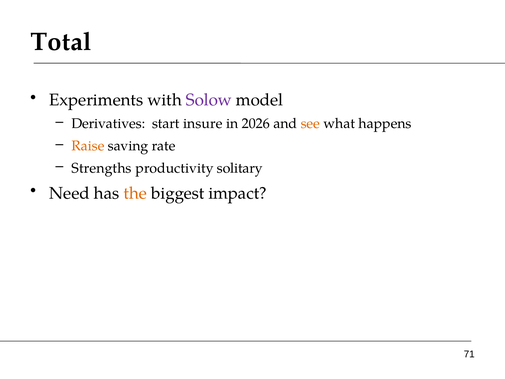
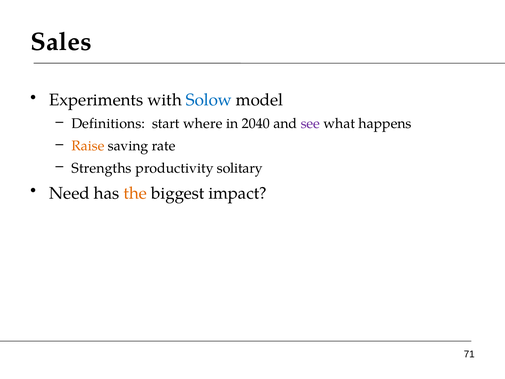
Total: Total -> Sales (61, 42)
Solow colour: purple -> blue (209, 100)
Derivatives: Derivatives -> Definitions (108, 124)
insure: insure -> where (203, 124)
2026: 2026 -> 2040 (256, 124)
see colour: orange -> purple (310, 124)
